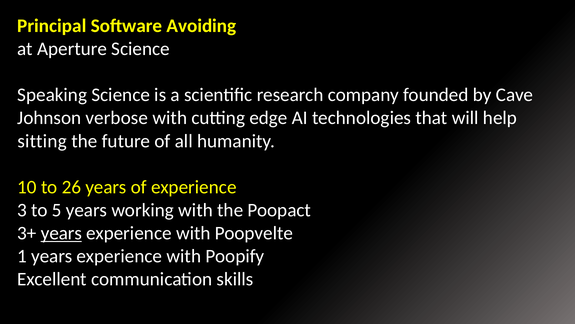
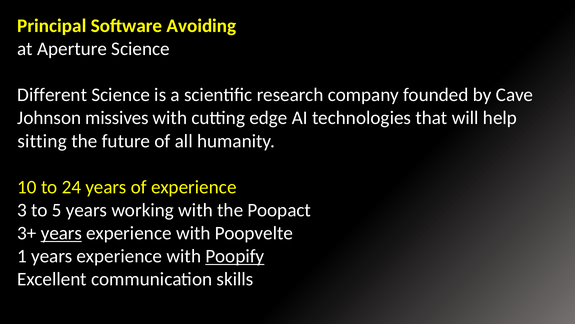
Speaking: Speaking -> Different (52, 95)
verbose: verbose -> missives (117, 118)
26: 26 -> 24 (71, 187)
Poopify underline: none -> present (235, 256)
